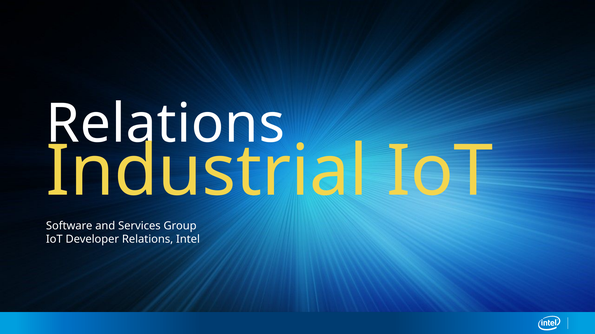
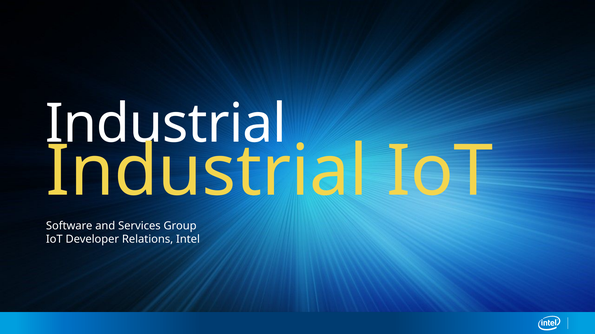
Relations: Relations -> Industrial (166, 124)
